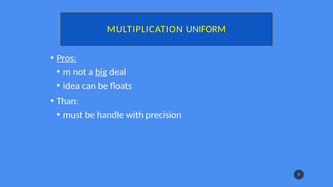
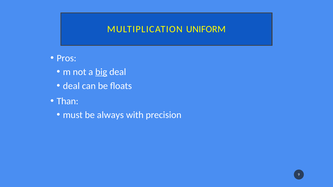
Pros underline: present -> none (67, 58)
idea: idea -> deal (71, 86)
handle: handle -> always (110, 115)
